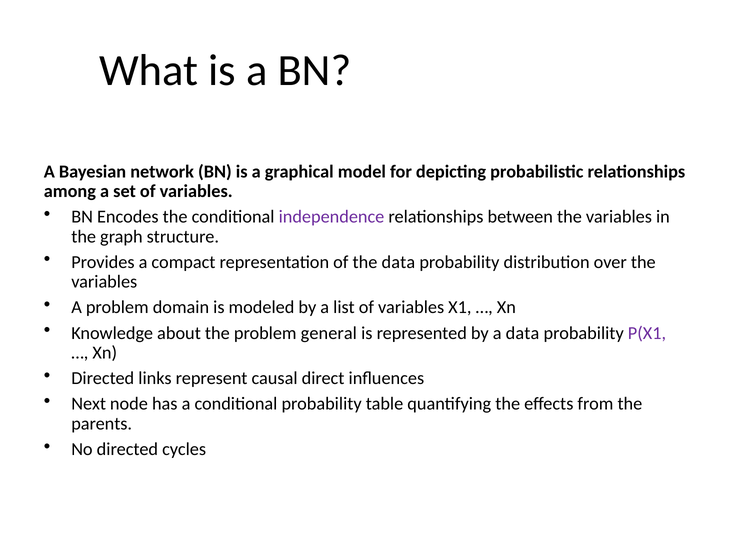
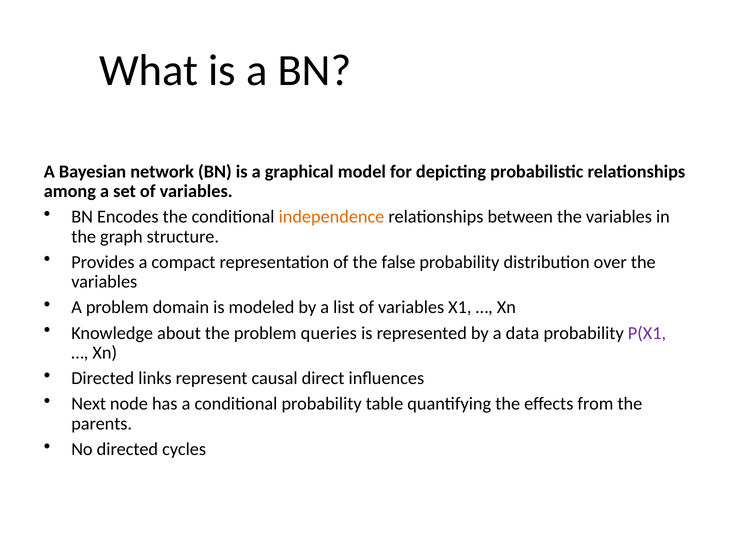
independence colour: purple -> orange (331, 217)
the data: data -> false (399, 262)
general: general -> queries (329, 333)
